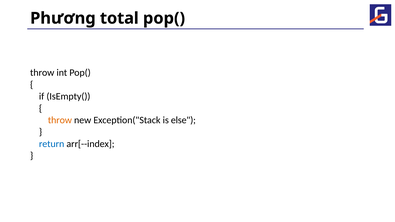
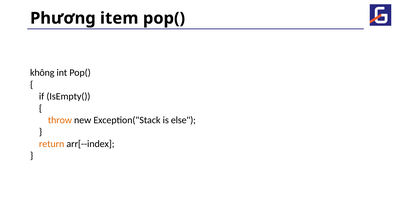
total: total -> item (119, 18)
throw: throw -> không (42, 73)
return colour: blue -> orange (52, 144)
